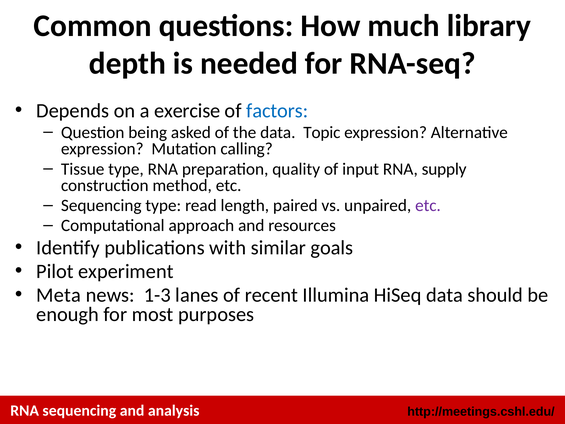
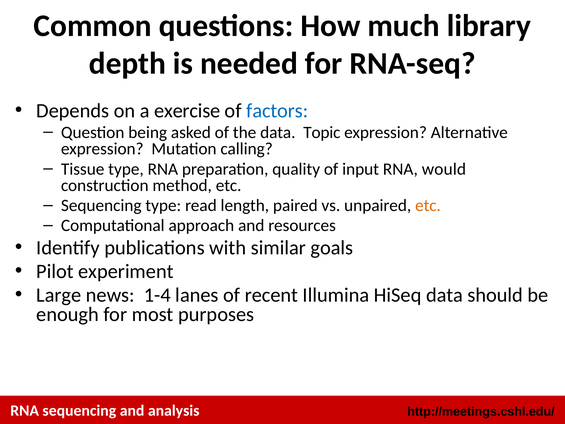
supply: supply -> would (444, 169)
etc colour: purple -> orange (428, 205)
Meta: Meta -> Large (59, 295)
1-3: 1-3 -> 1-4 (157, 295)
